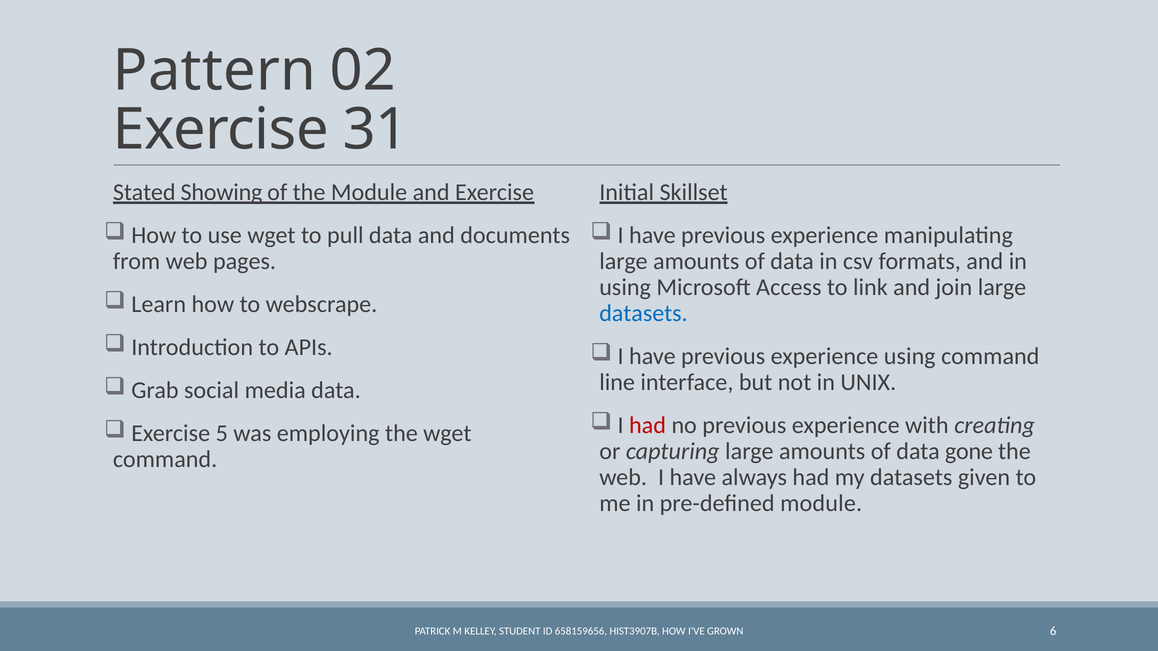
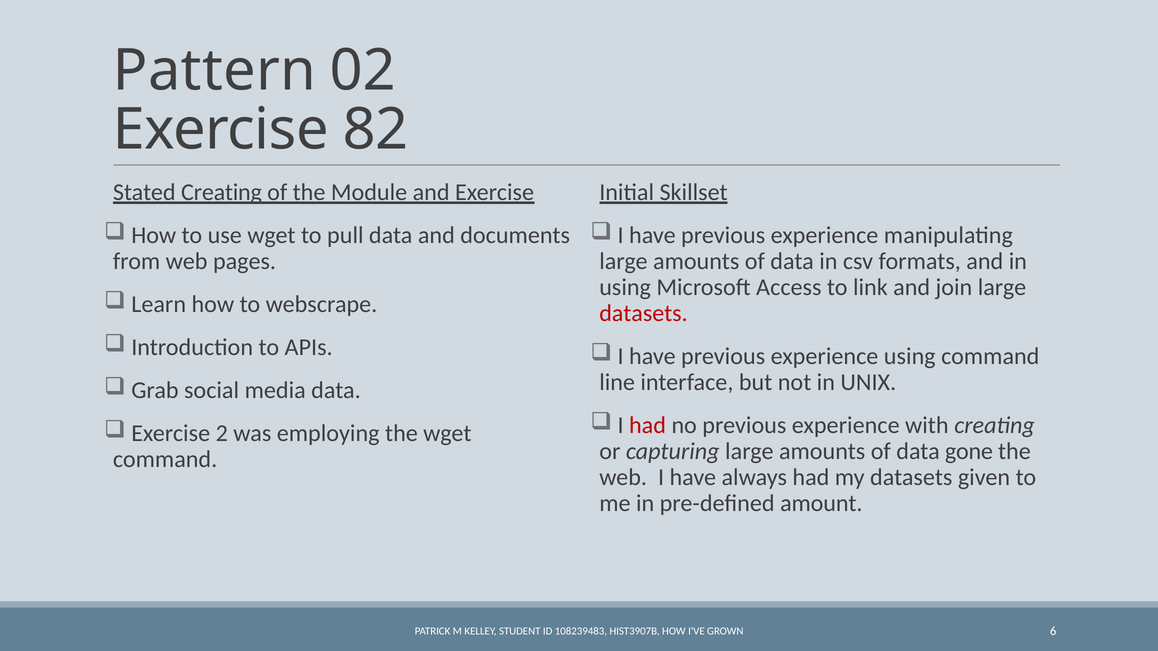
31: 31 -> 82 (375, 130)
Stated Showing: Showing -> Creating (221, 193)
datasets colour: blue -> red (643, 314)
5: 5 -> 2 (222, 433)
pre-defined module: module -> amount (821, 504)
658159656: 658159656 -> 108239483 (581, 632)
